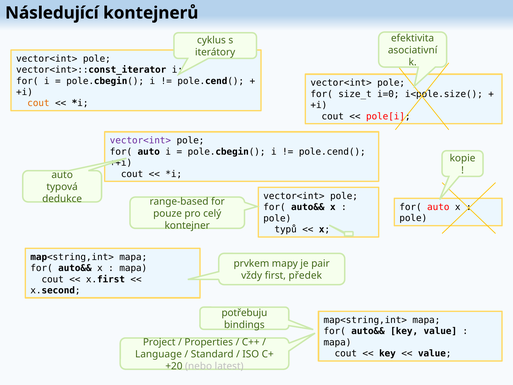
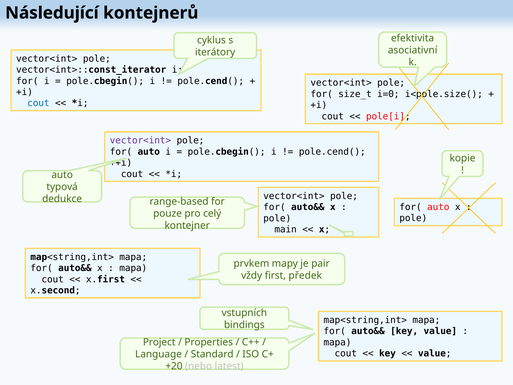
cout colour: orange -> blue (38, 103)
typů: typů -> main (286, 229)
potřebuju: potřebuju -> vstupních (244, 313)
